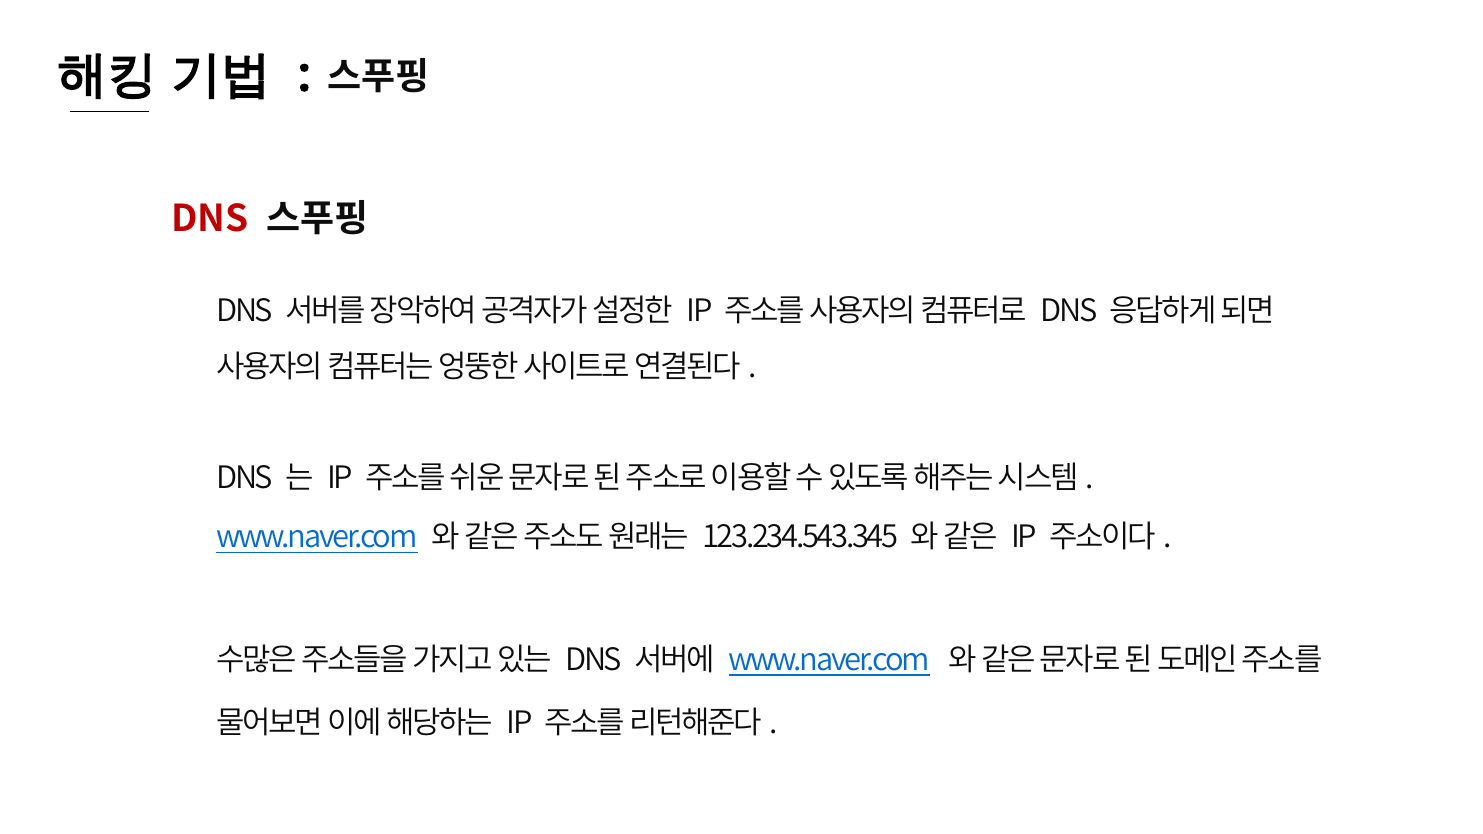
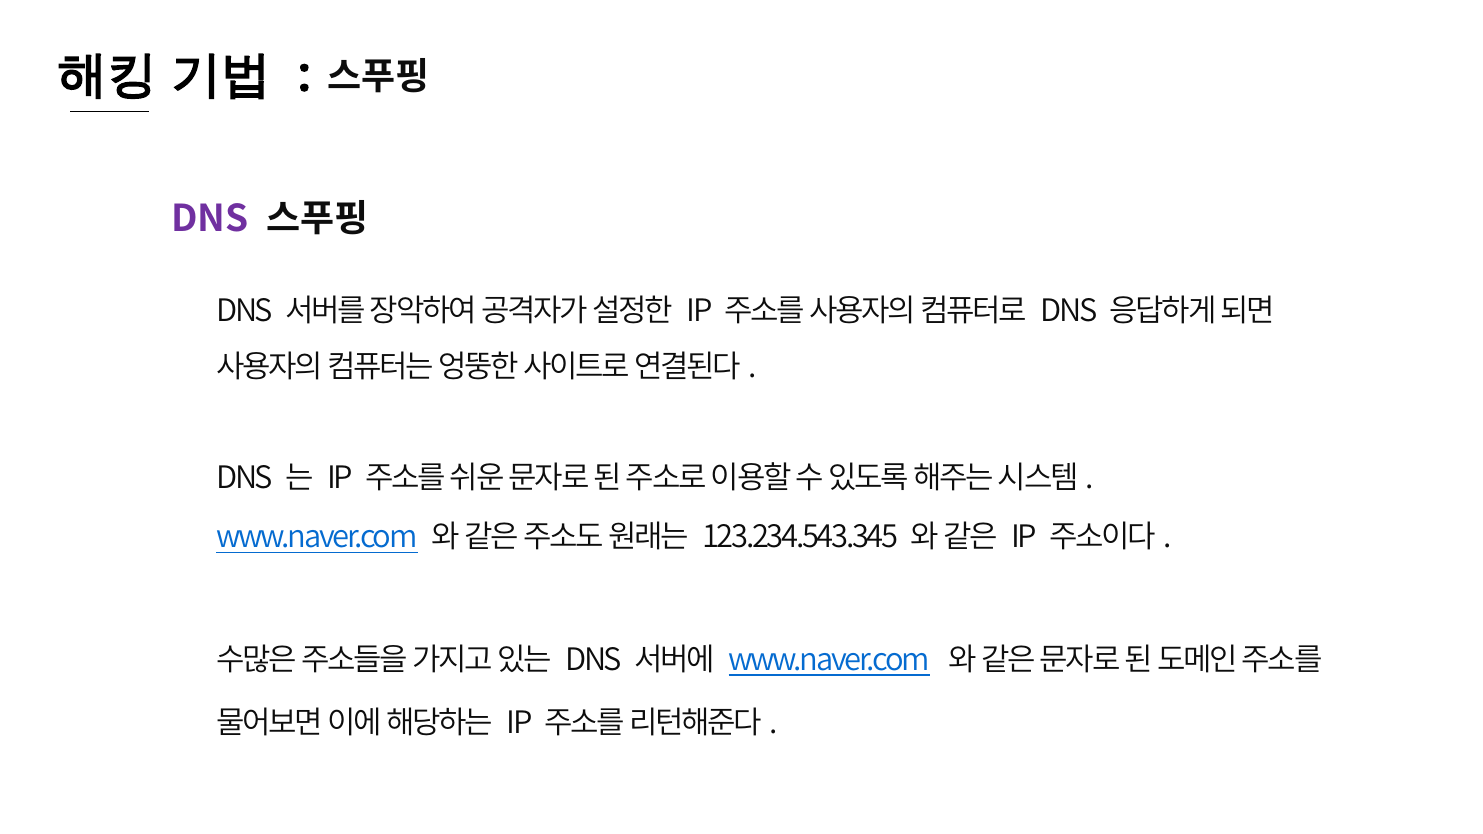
DNS colour: red -> purple (210, 219)
